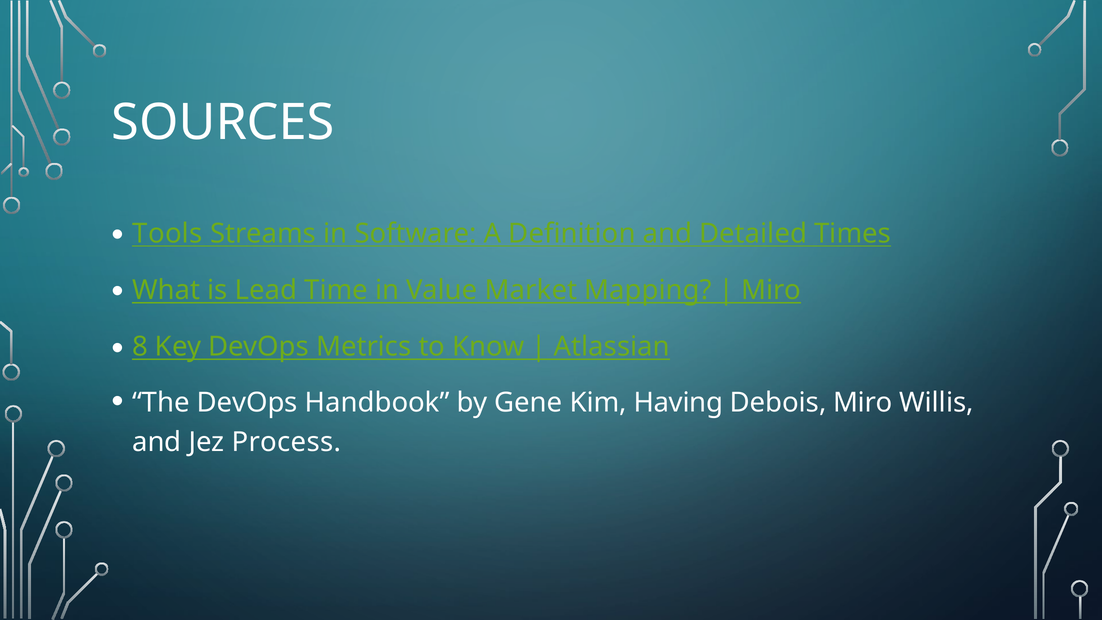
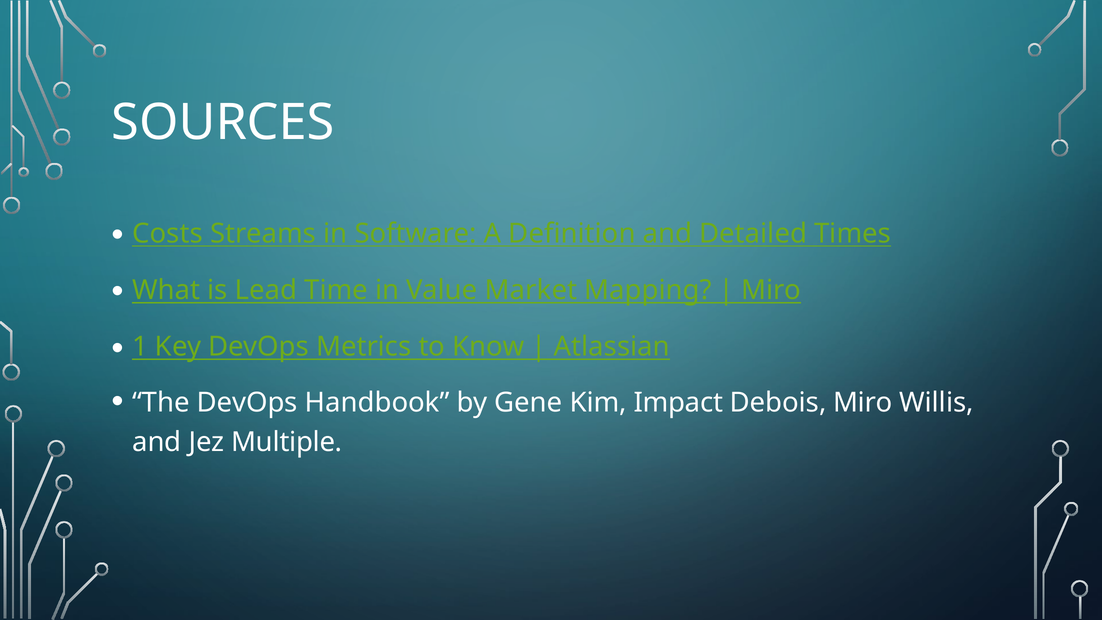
Tools: Tools -> Costs (168, 233)
8: 8 -> 1 (140, 347)
Having: Having -> Impact (678, 402)
Process: Process -> Multiple (287, 442)
